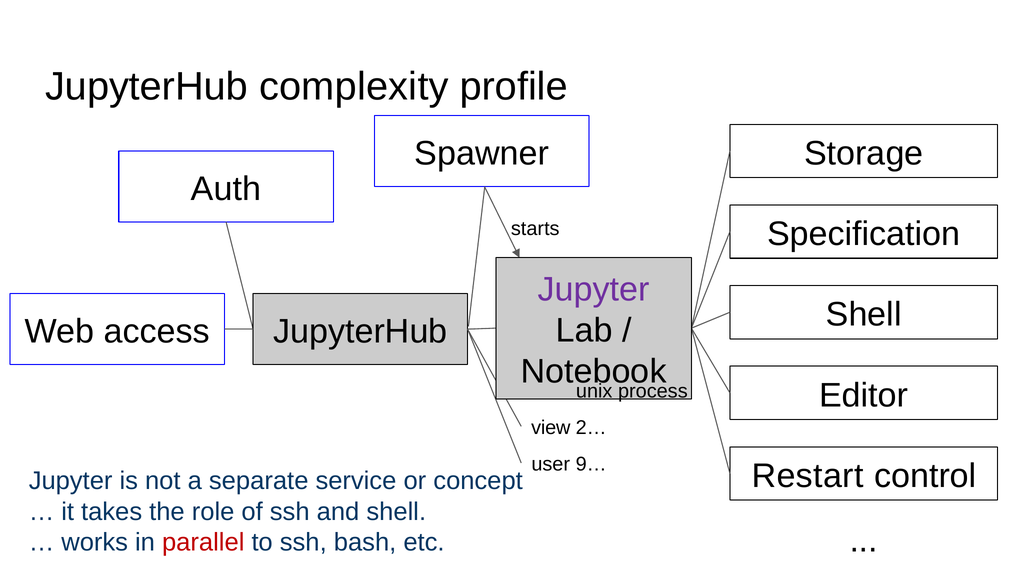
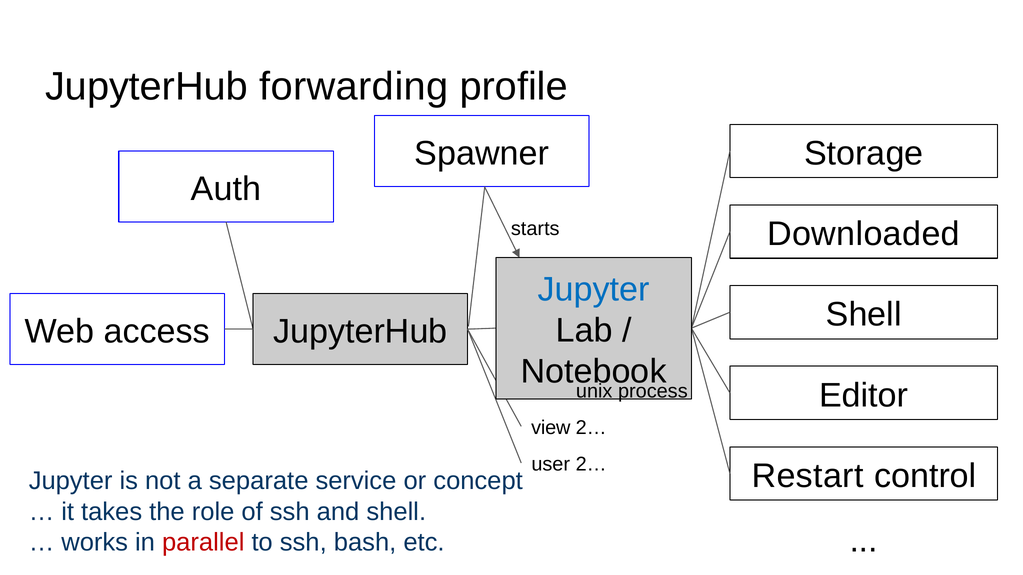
complexity: complexity -> forwarding (354, 87)
Specification: Specification -> Downloaded (864, 234)
Jupyter colour: purple -> blue (594, 290)
user 9…: 9… -> 2… (591, 465)
